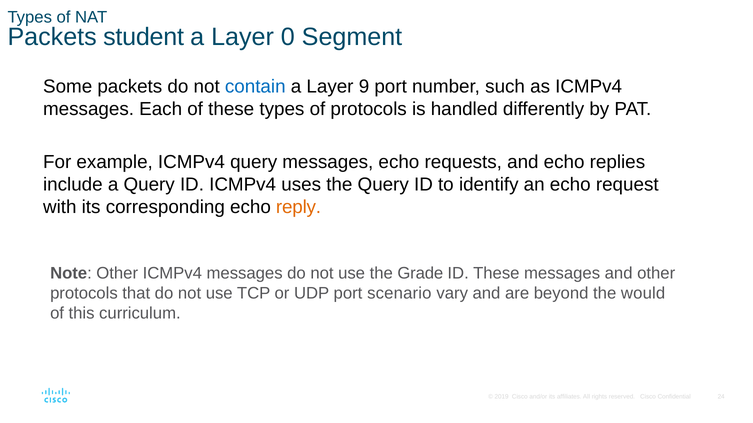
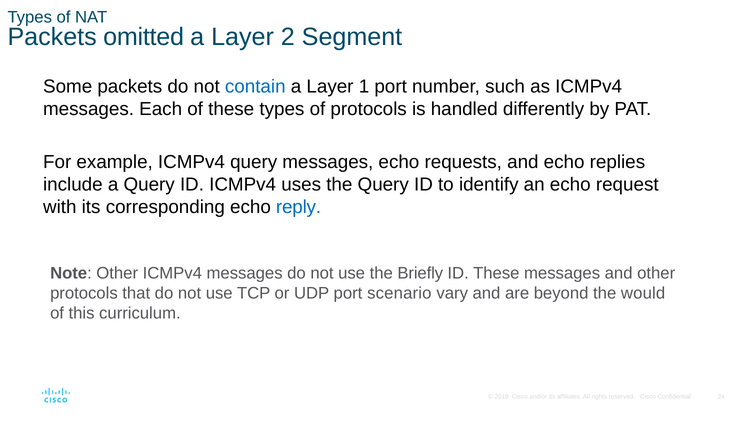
student: student -> omitted (144, 37)
0: 0 -> 2 (288, 37)
9: 9 -> 1 (364, 87)
reply colour: orange -> blue (299, 207)
Grade: Grade -> Briefly (420, 274)
